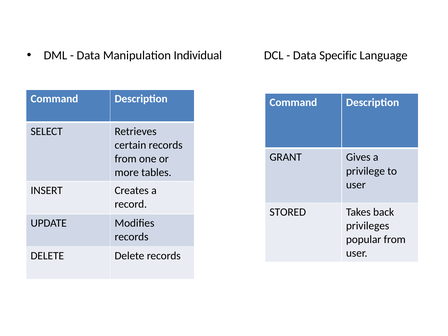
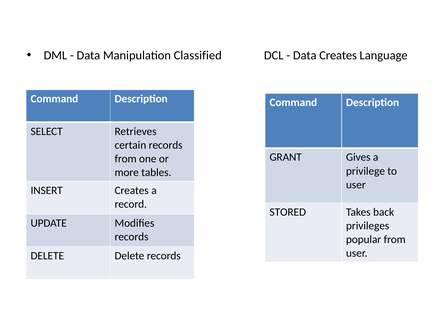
Individual: Individual -> Classified (198, 55)
Data Specific: Specific -> Creates (338, 55)
